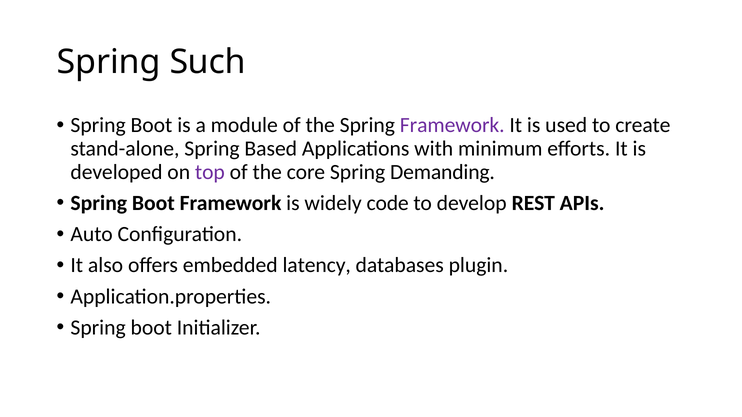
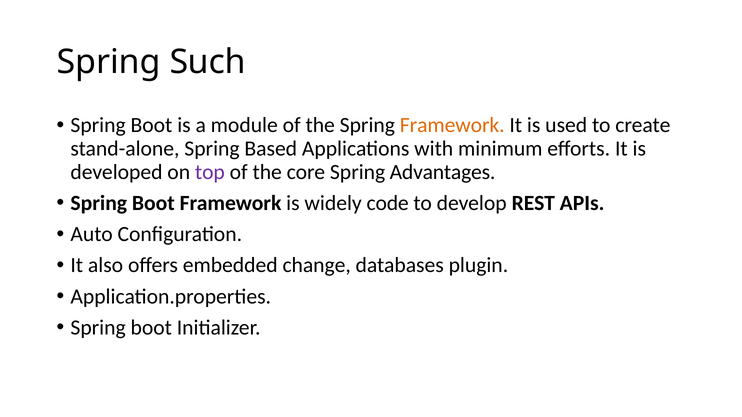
Framework colour: purple -> orange (452, 125)
Demanding: Demanding -> Advantages (443, 172)
latency: latency -> change (317, 266)
